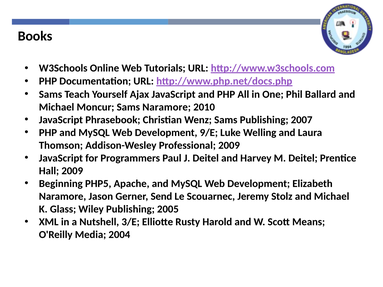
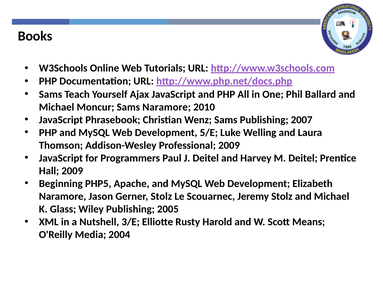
9/E: 9/E -> 5/E (209, 133)
Gerner Send: Send -> Stolz (161, 197)
